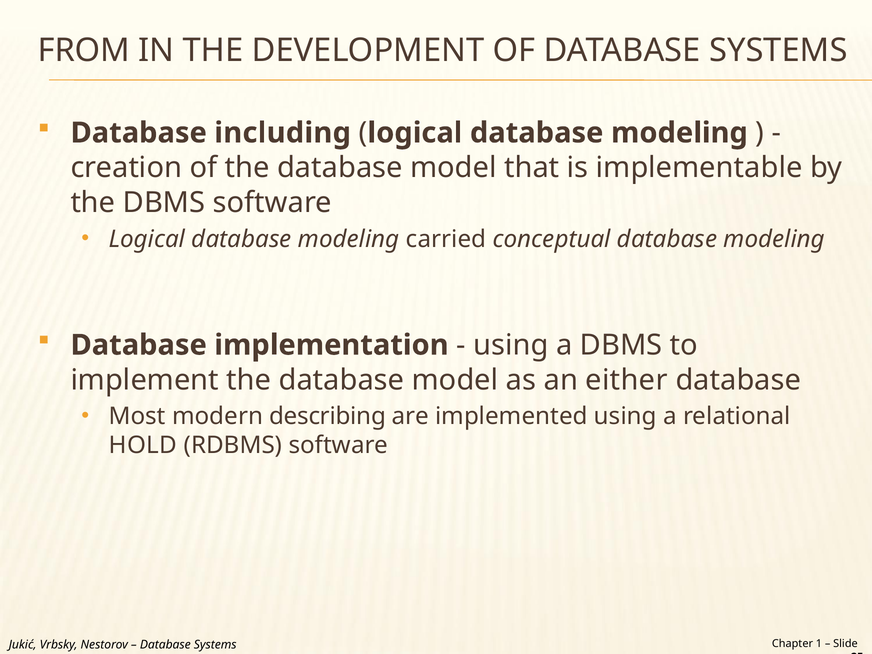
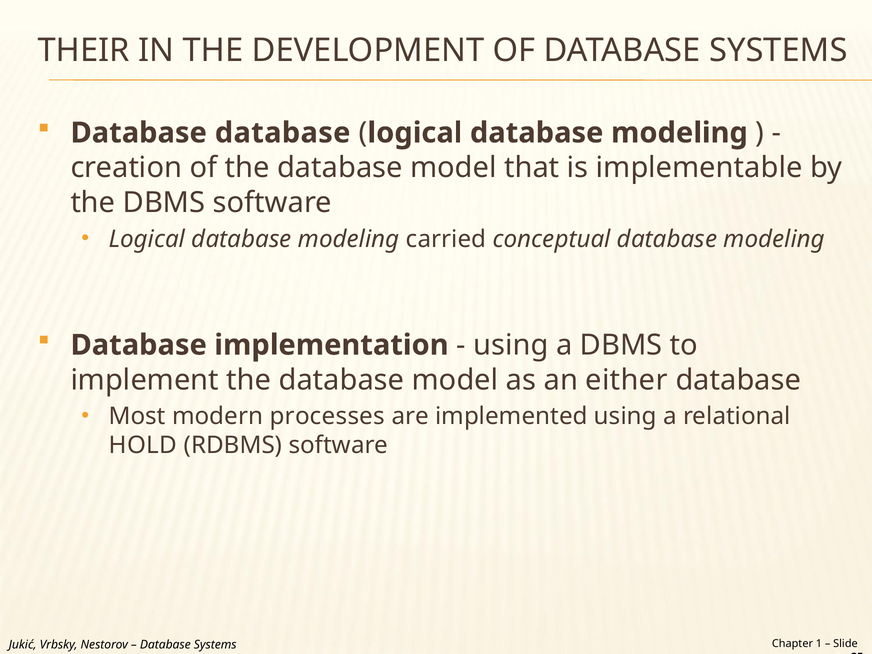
FROM: FROM -> THEIR (84, 50)
Database including: including -> database (283, 133)
describing: describing -> processes (327, 416)
